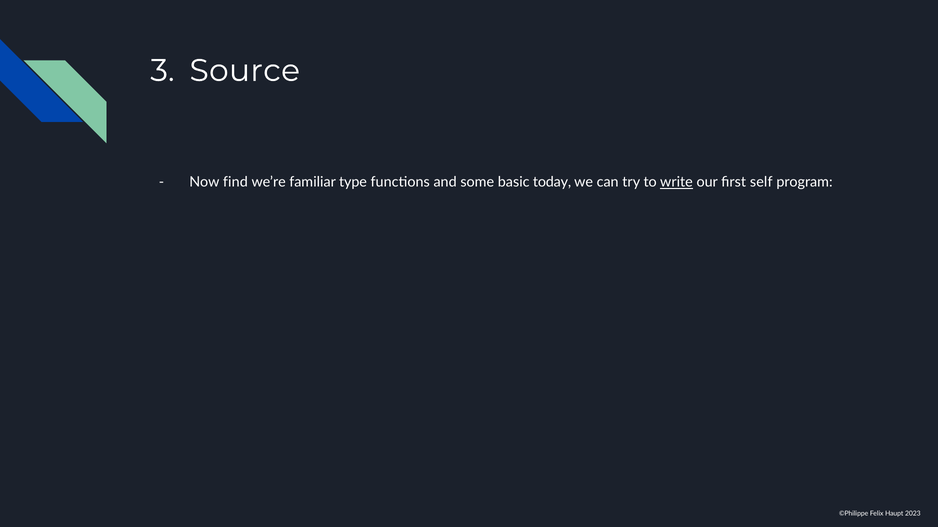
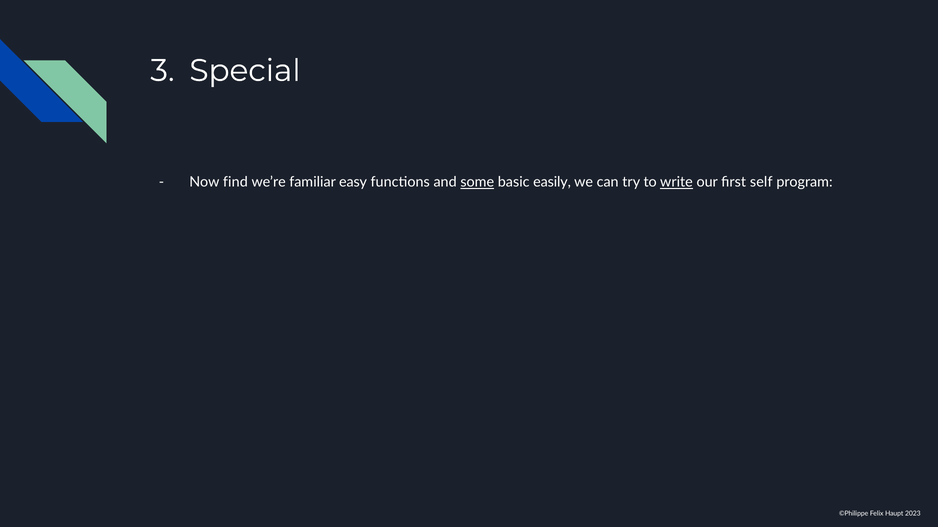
Source: Source -> Special (245, 71)
type: type -> easy (353, 182)
some underline: none -> present (477, 182)
today: today -> easily (552, 182)
